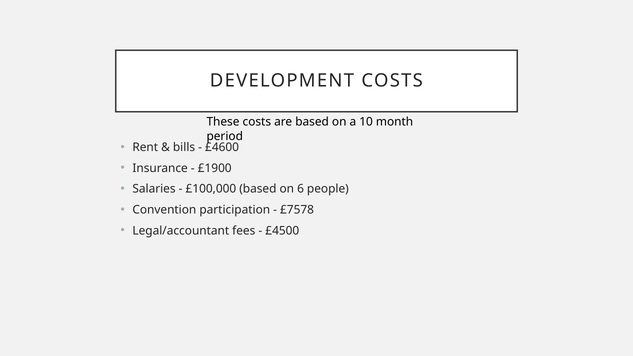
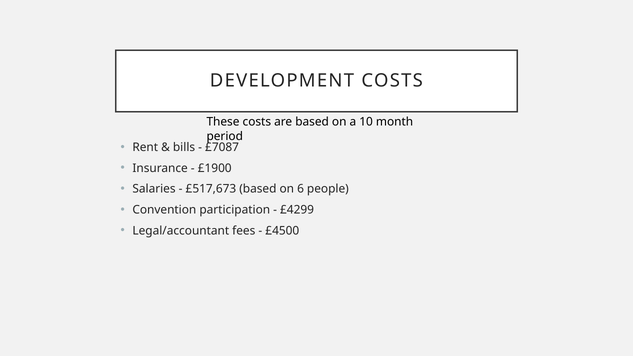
£4600: £4600 -> £7087 (222, 147)
£100,000: £100,000 -> £517,673 (211, 189)
£7578: £7578 -> £4299 (297, 210)
